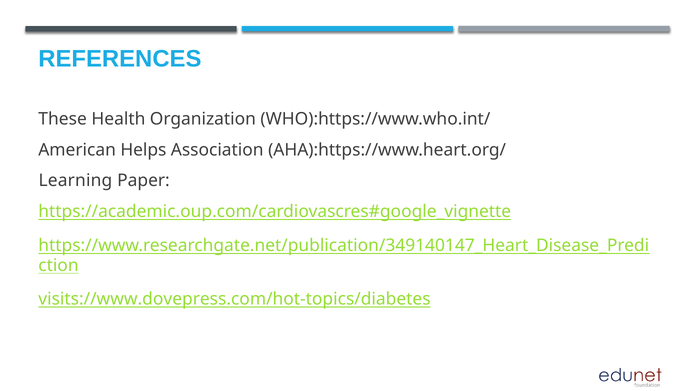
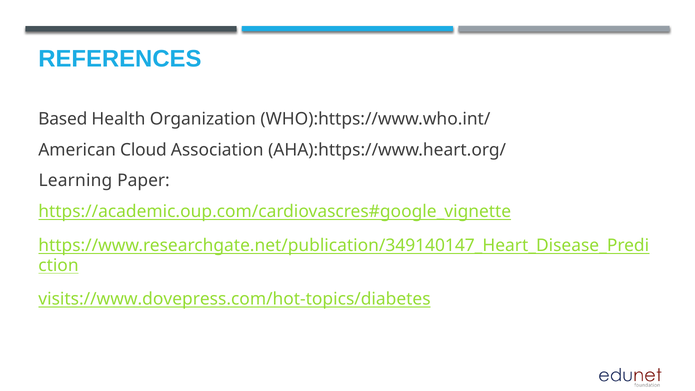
These: These -> Based (63, 119)
Helps: Helps -> Cloud (143, 150)
